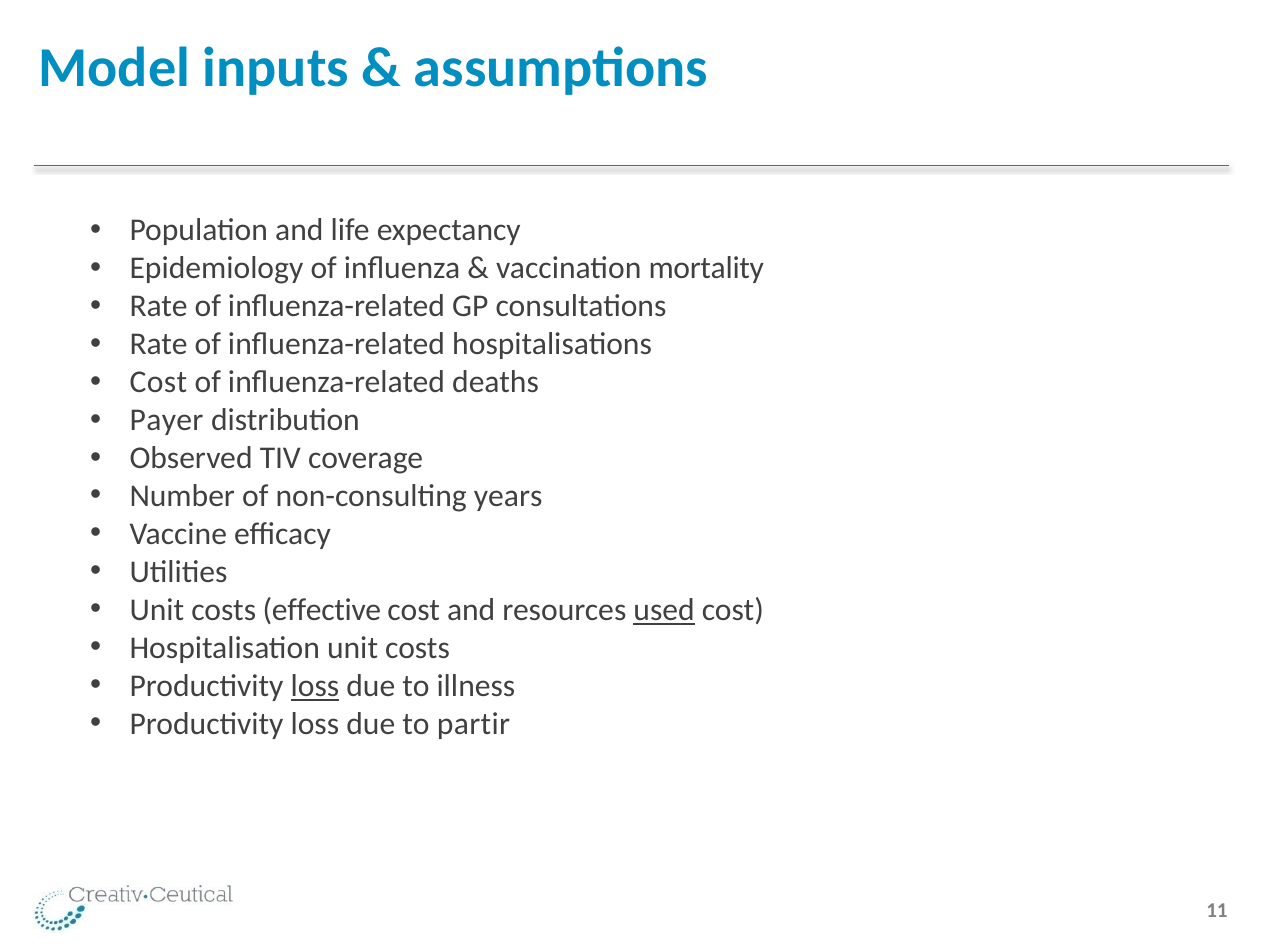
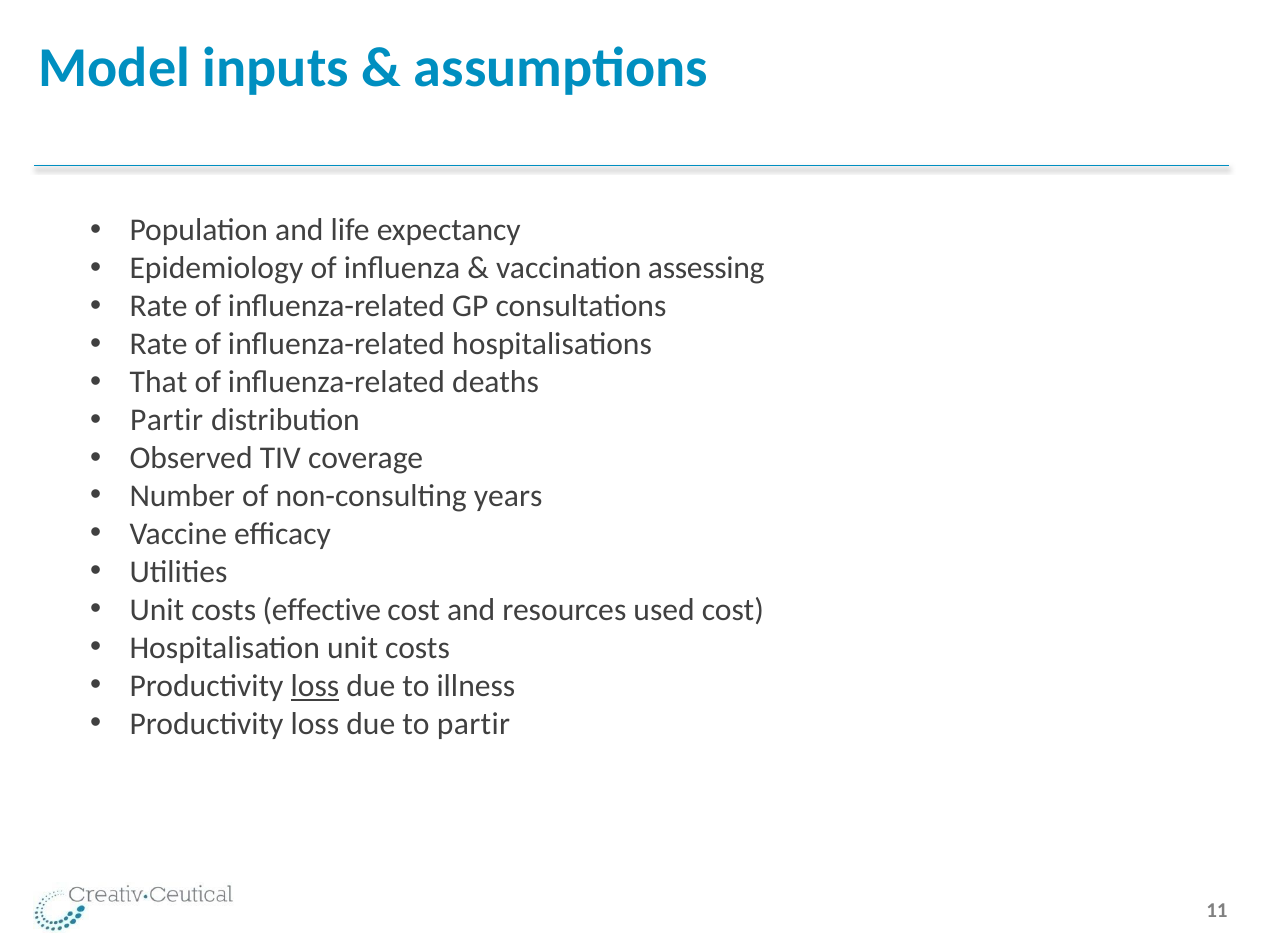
mortality: mortality -> assessing (706, 268)
Cost: Cost -> That (159, 382)
Payer: Payer -> Partir (167, 420)
used underline: present -> none (664, 610)
